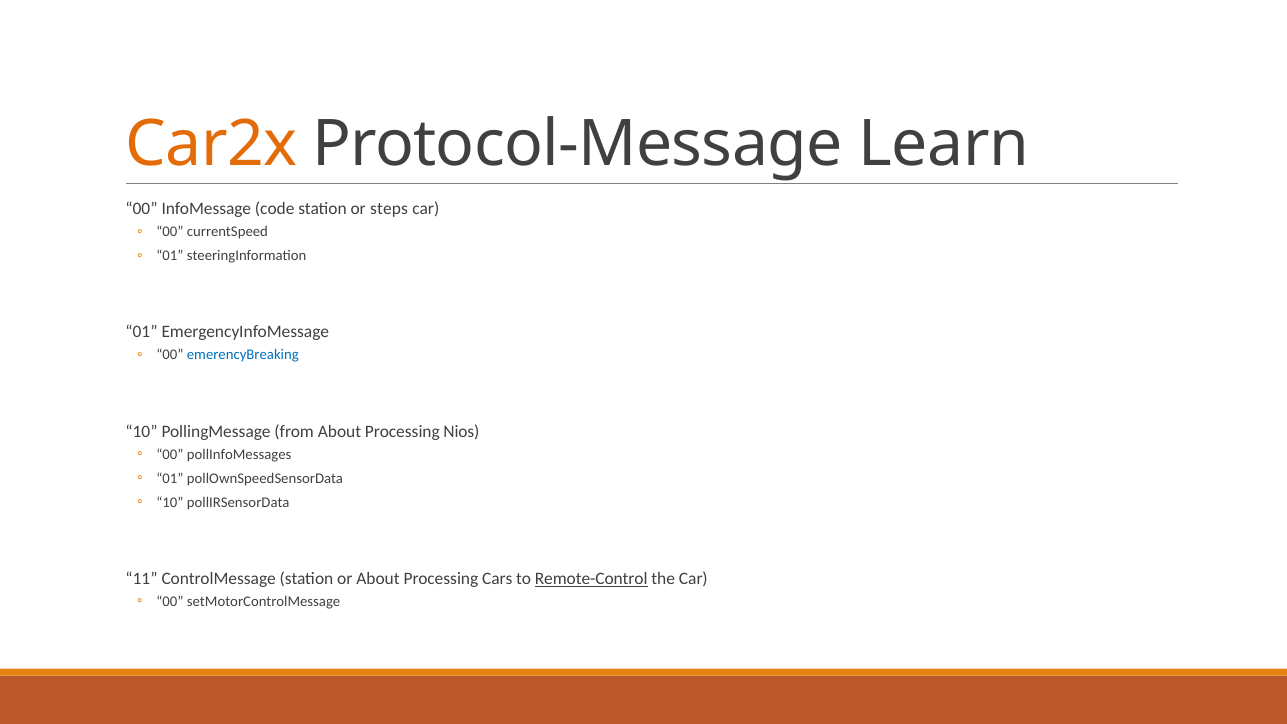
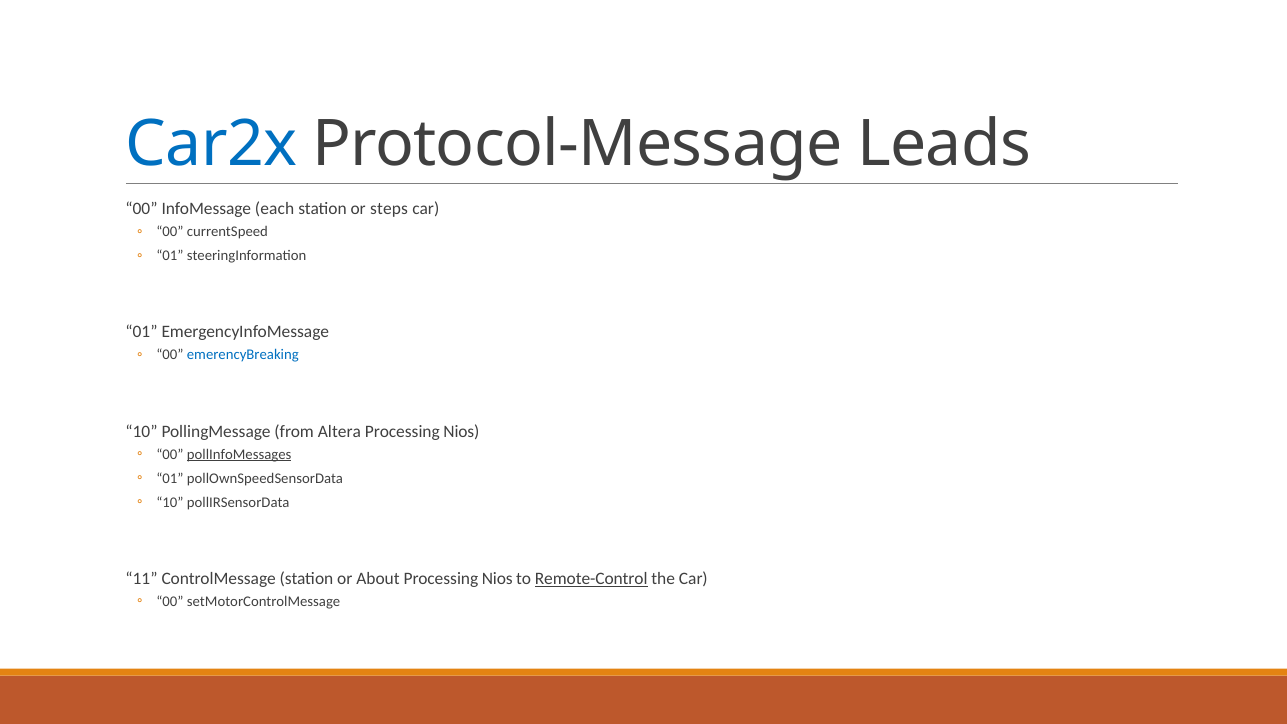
Car2x colour: orange -> blue (211, 144)
Learn: Learn -> Leads (944, 144)
code: code -> each (275, 209)
from About: About -> Altera (339, 431)
pollInfoMessages underline: none -> present (239, 454)
Cars: Cars -> Nios (497, 579)
